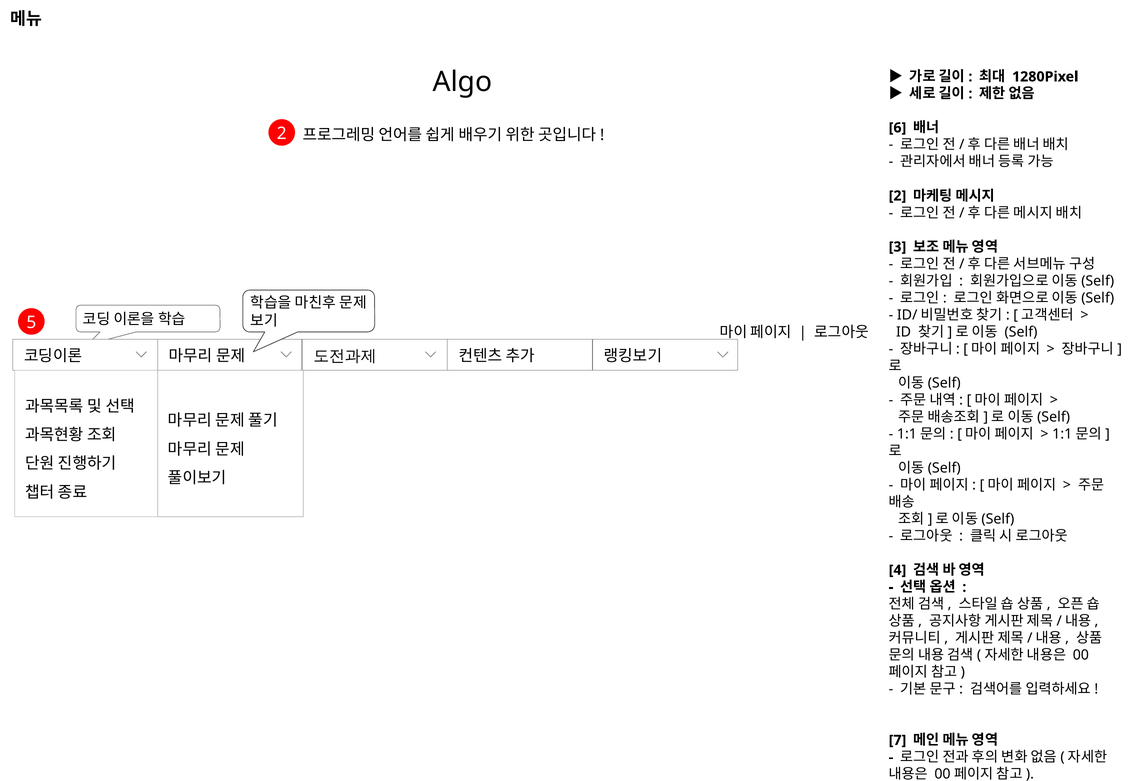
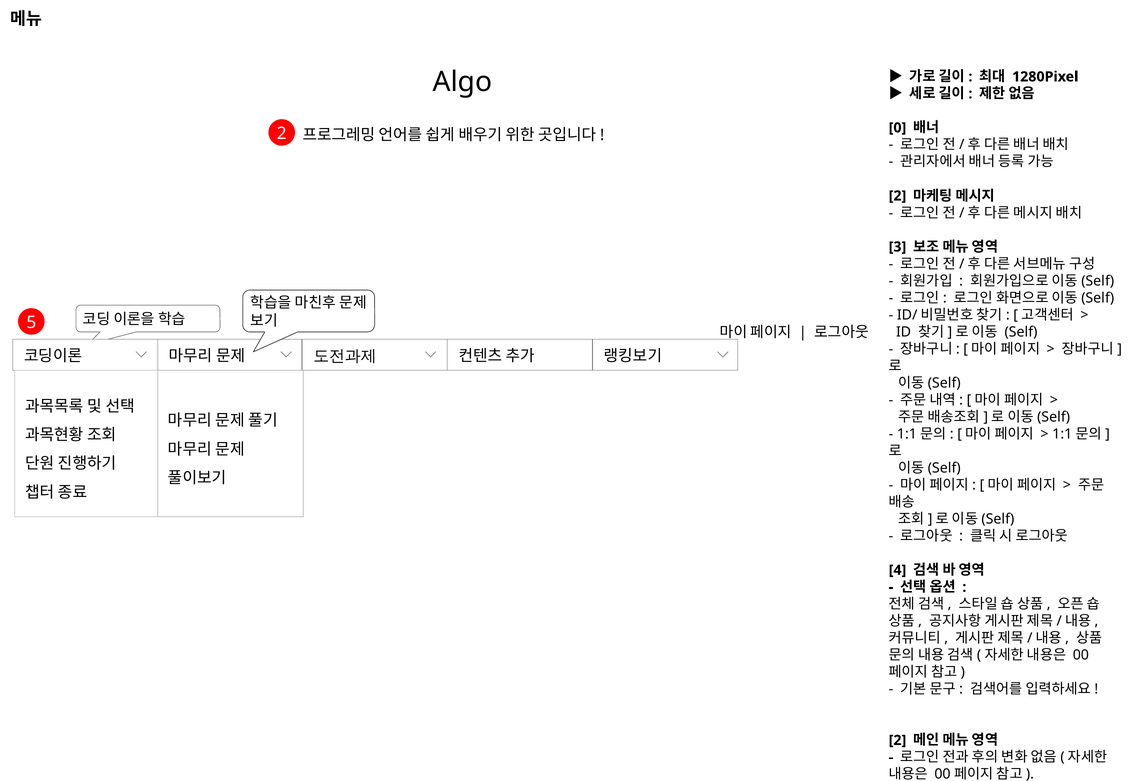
6: 6 -> 0 (897, 128)
7: 7 -> 2 (897, 740)
